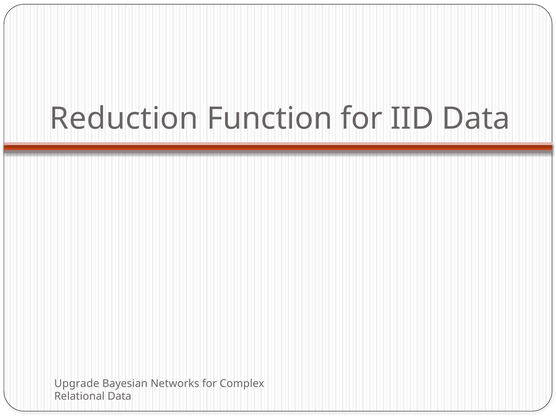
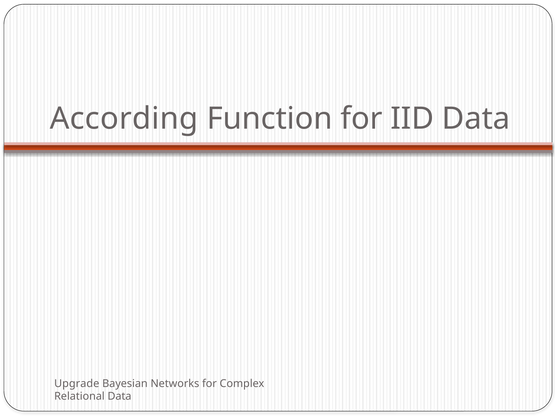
Reduction: Reduction -> According (124, 119)
